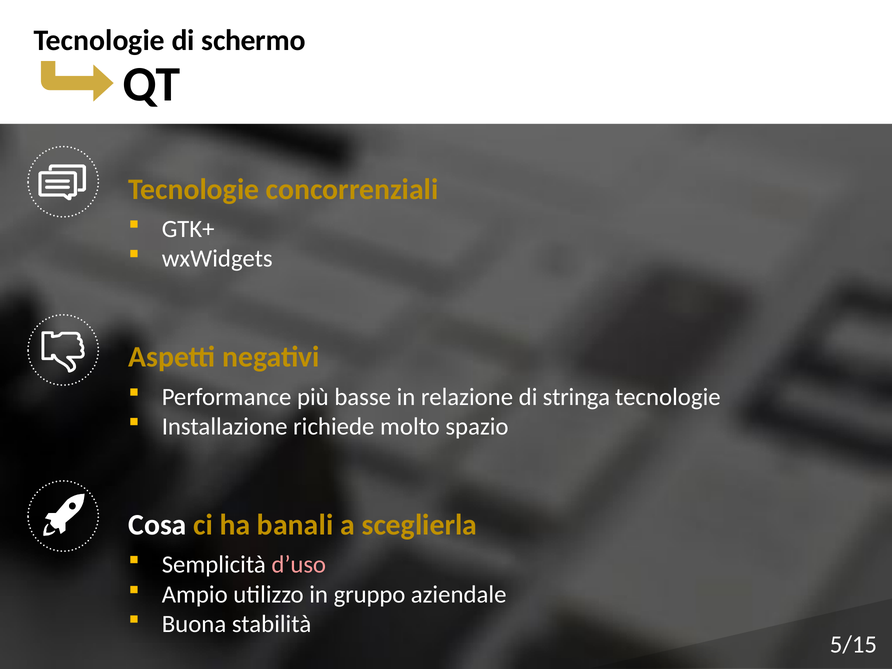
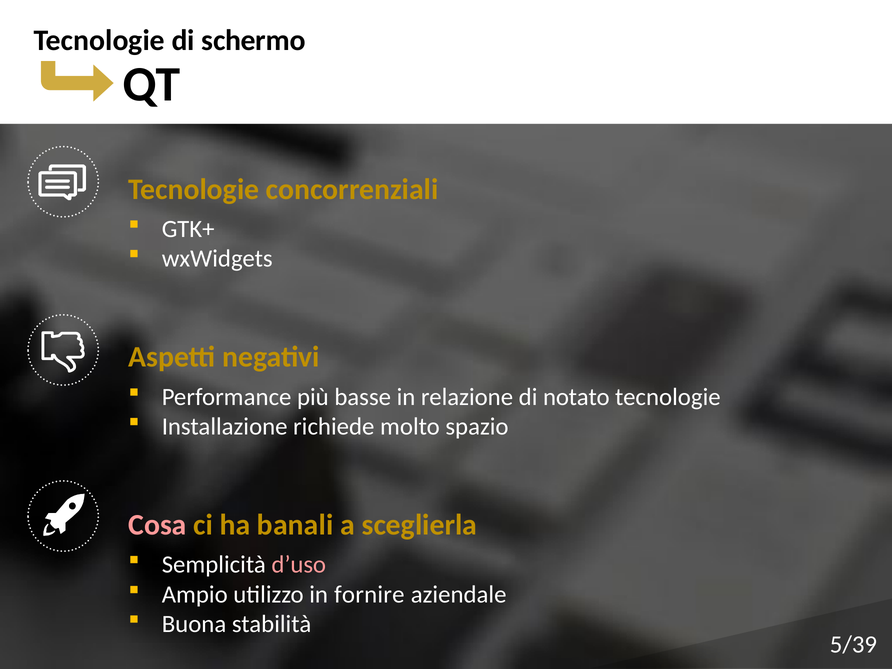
stringa: stringa -> notato (576, 397)
Cosa colour: white -> pink (157, 525)
gruppo: gruppo -> fornire (369, 594)
5/15: 5/15 -> 5/39 (853, 644)
